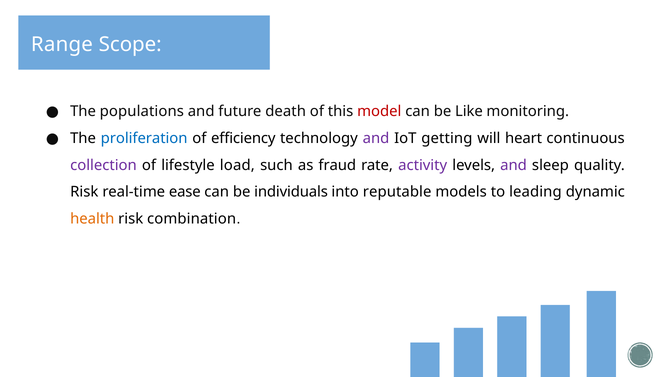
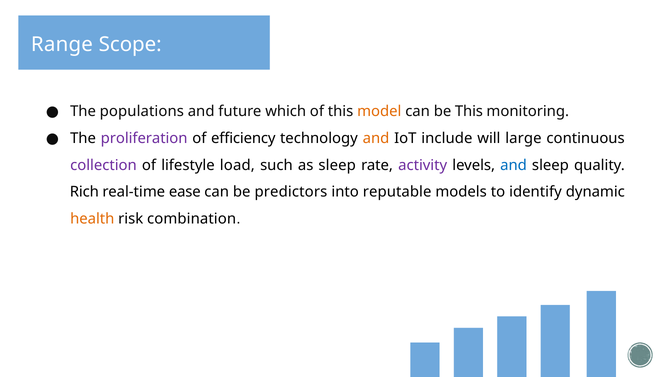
death: death -> which (286, 112)
model colour: red -> orange (379, 112)
be Like: Like -> This (469, 112)
proliferation colour: blue -> purple (144, 139)
and colour: purple -> orange (376, 139)
getting: getting -> include (447, 139)
heart: heart -> large (523, 139)
as fraud: fraud -> sleep (337, 165)
and colour: purple -> blue (514, 165)
Risk: Risk -> Rich (84, 192)
individuals: individuals -> predictors (291, 192)
leading: leading -> identify (535, 192)
